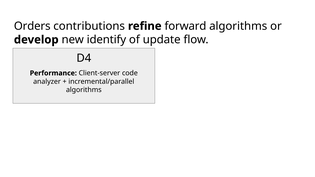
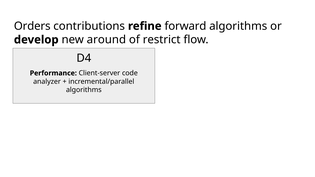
identify: identify -> around (106, 40)
update: update -> restrict (162, 40)
